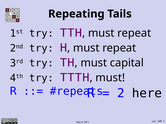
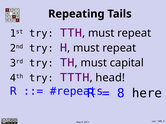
must: must -> head (110, 78)
2: 2 -> 8 (121, 94)
